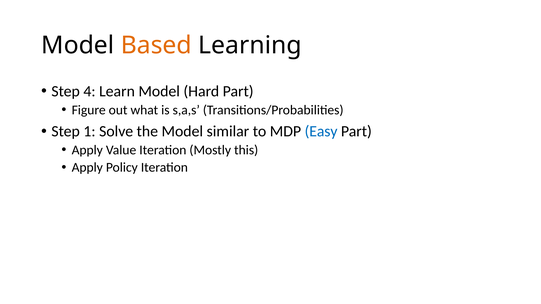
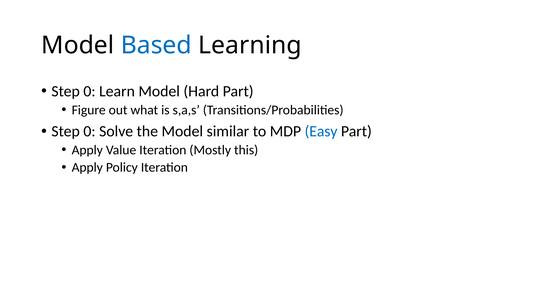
Based colour: orange -> blue (156, 45)
4: 4 -> 0 (89, 91)
1: 1 -> 0 (89, 132)
